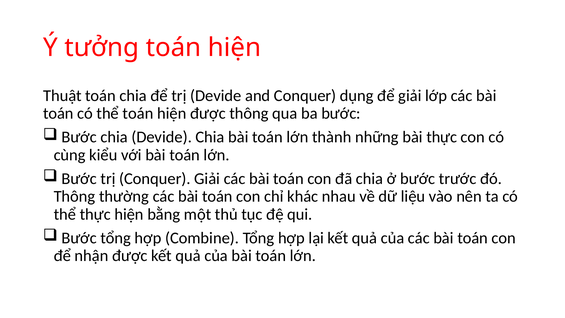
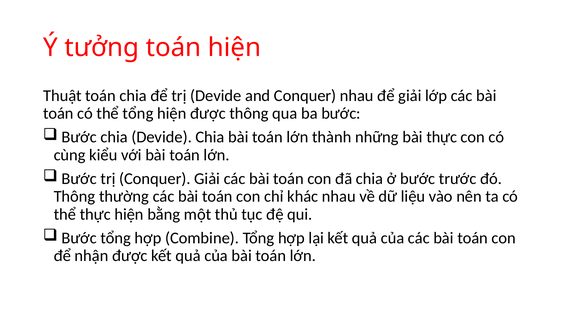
Conquer dụng: dụng -> nhau (357, 96)
thể toán: toán -> tổng (138, 113)
